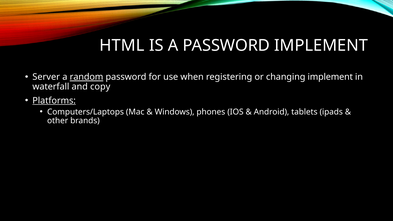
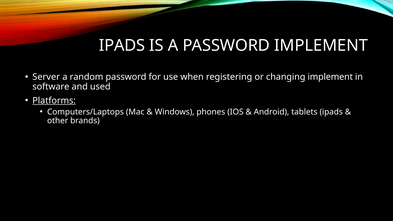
HTML: HTML -> IPADS (122, 45)
random underline: present -> none (87, 77)
waterfall: waterfall -> software (51, 87)
copy: copy -> used (100, 87)
